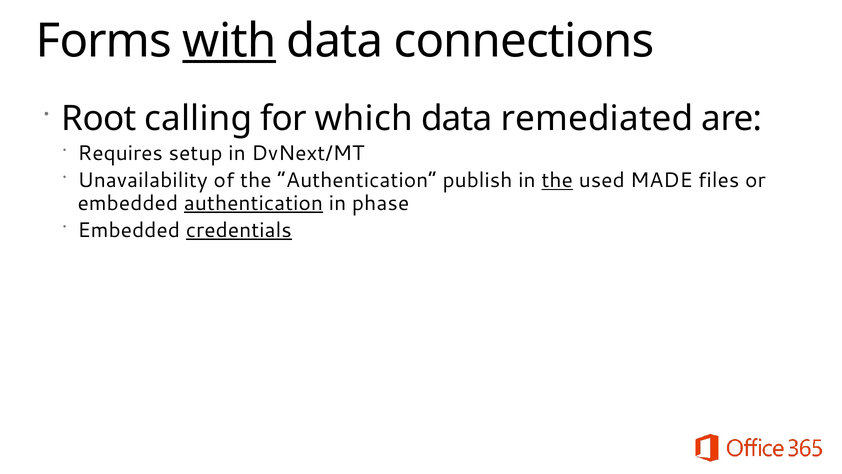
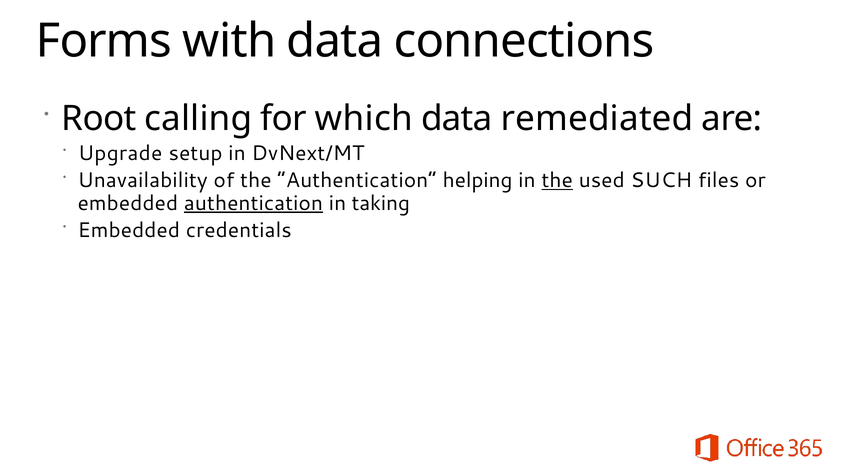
with underline: present -> none (230, 41)
Requires: Requires -> Upgrade (120, 153)
publish: publish -> helping (478, 180)
MADE: MADE -> SUCH (661, 180)
phase: phase -> taking (381, 203)
credentials underline: present -> none (239, 230)
